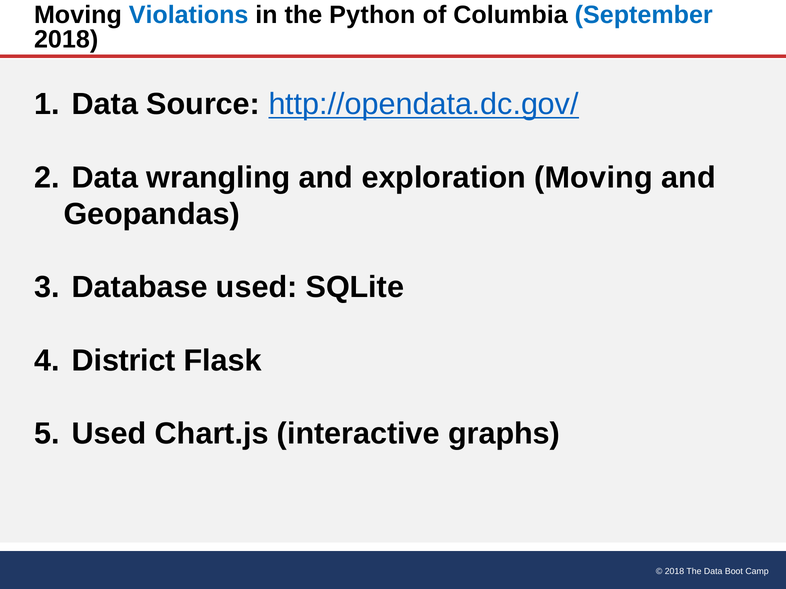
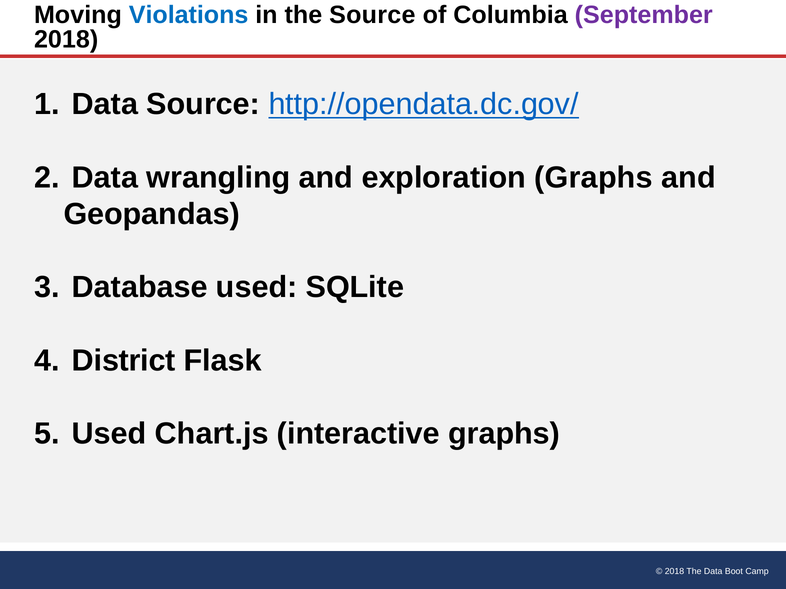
the Python: Python -> Source (372, 15)
September colour: blue -> purple (644, 15)
exploration Moving: Moving -> Graphs (594, 178)
